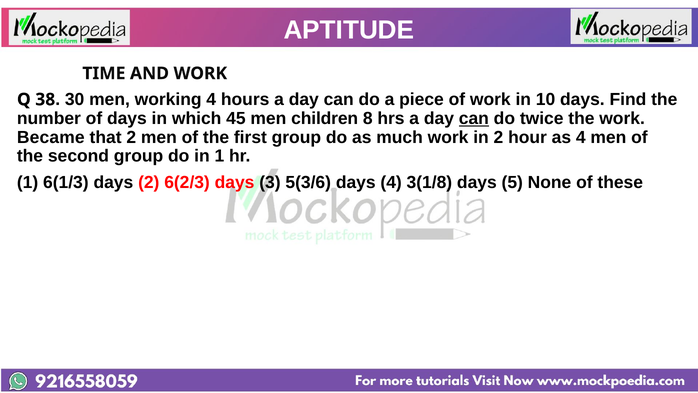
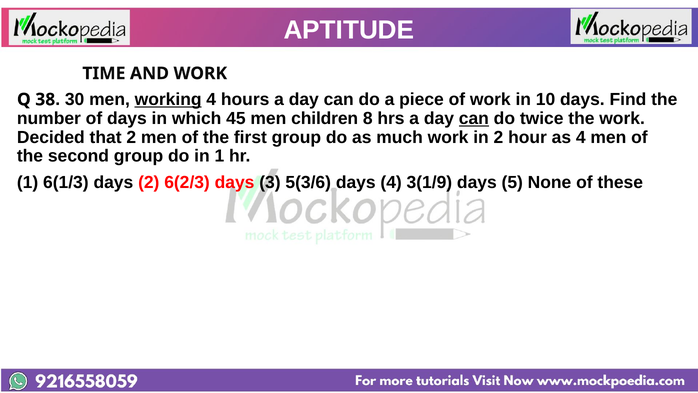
working underline: none -> present (168, 99)
Became: Became -> Decided (51, 137)
3(1/8: 3(1/8 -> 3(1/9 (429, 182)
